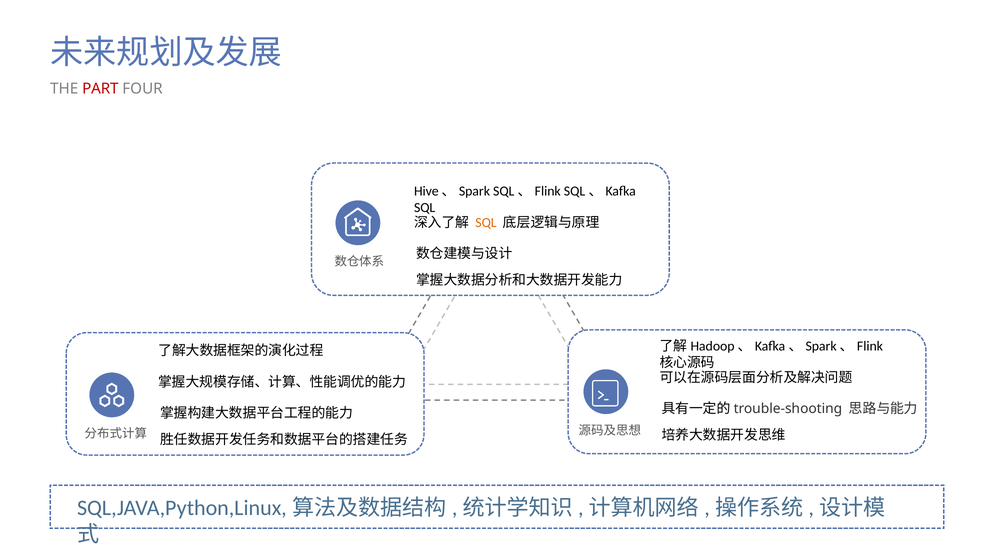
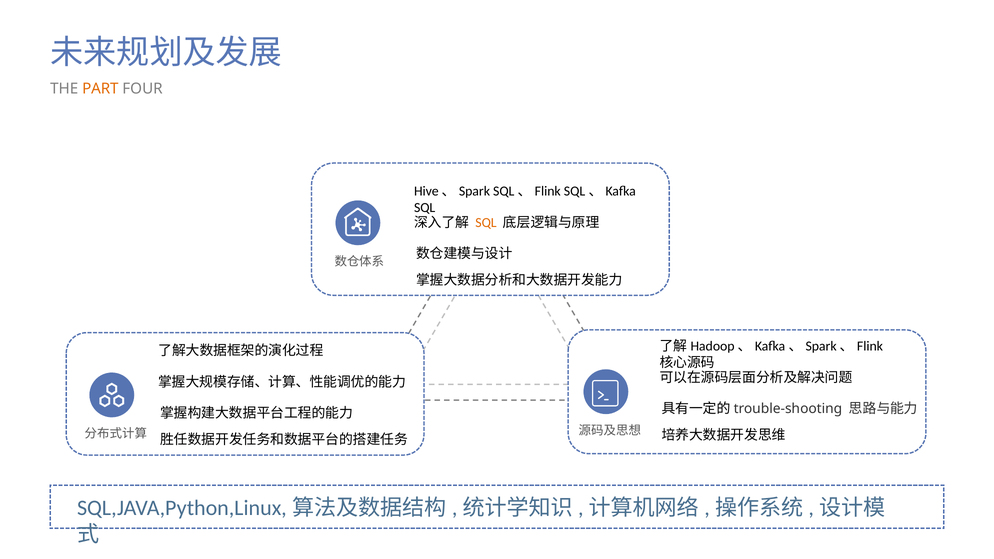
PART colour: red -> orange (100, 89)
